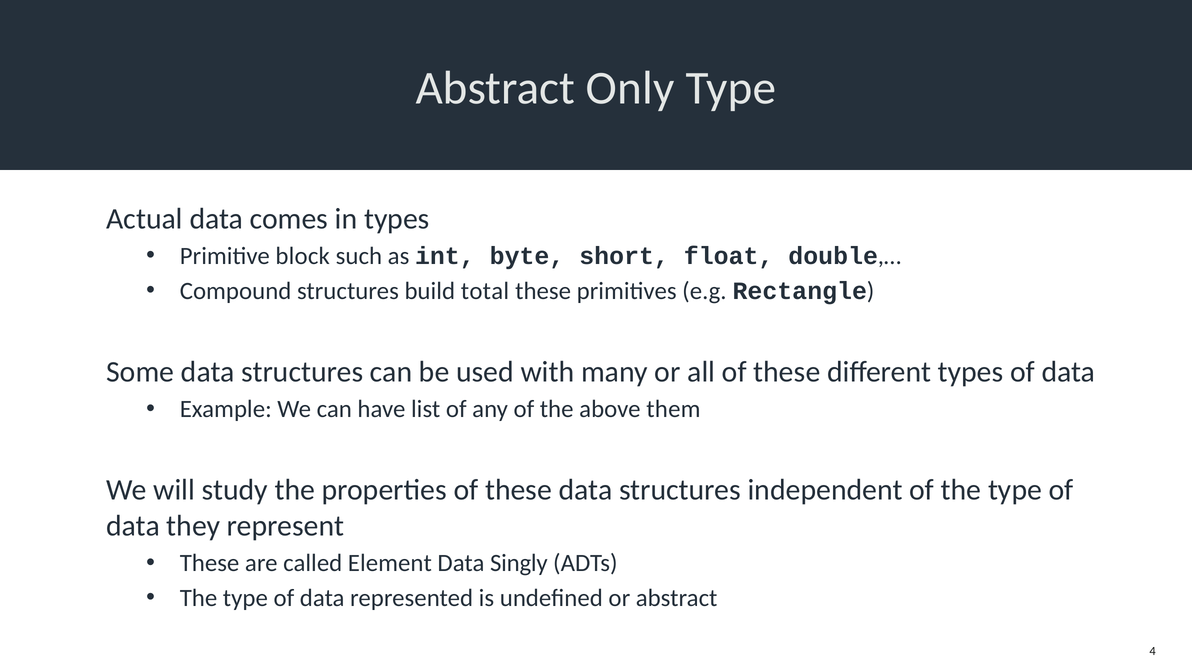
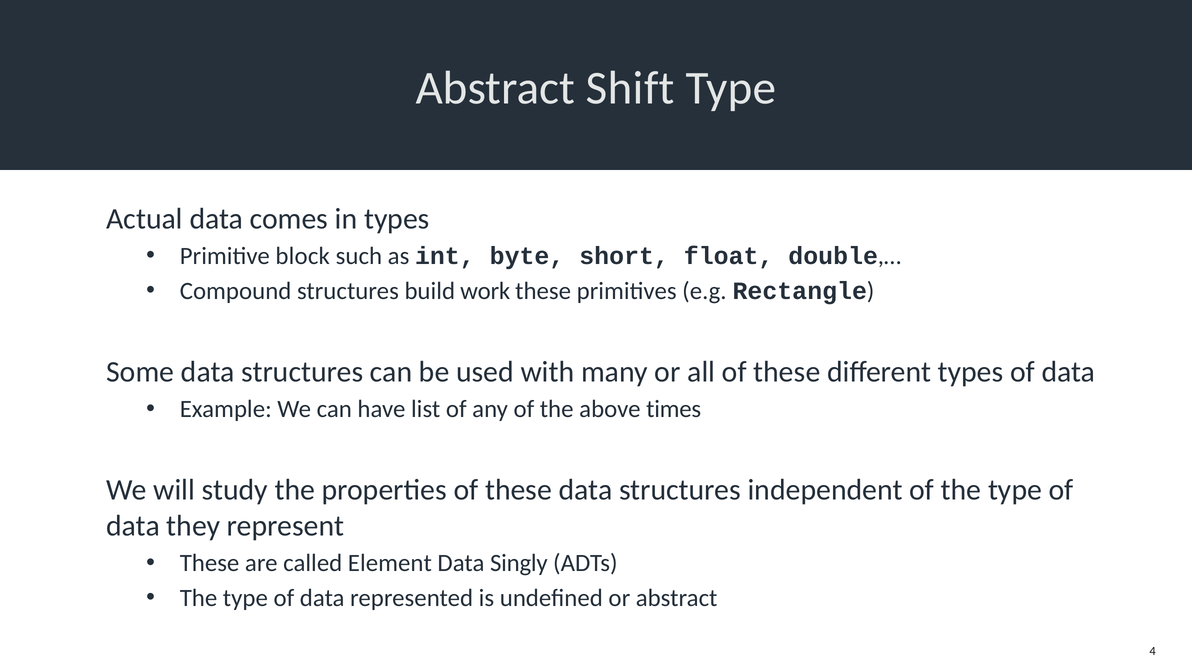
Only: Only -> Shift (630, 88)
total: total -> work (485, 291)
them: them -> times (674, 409)
